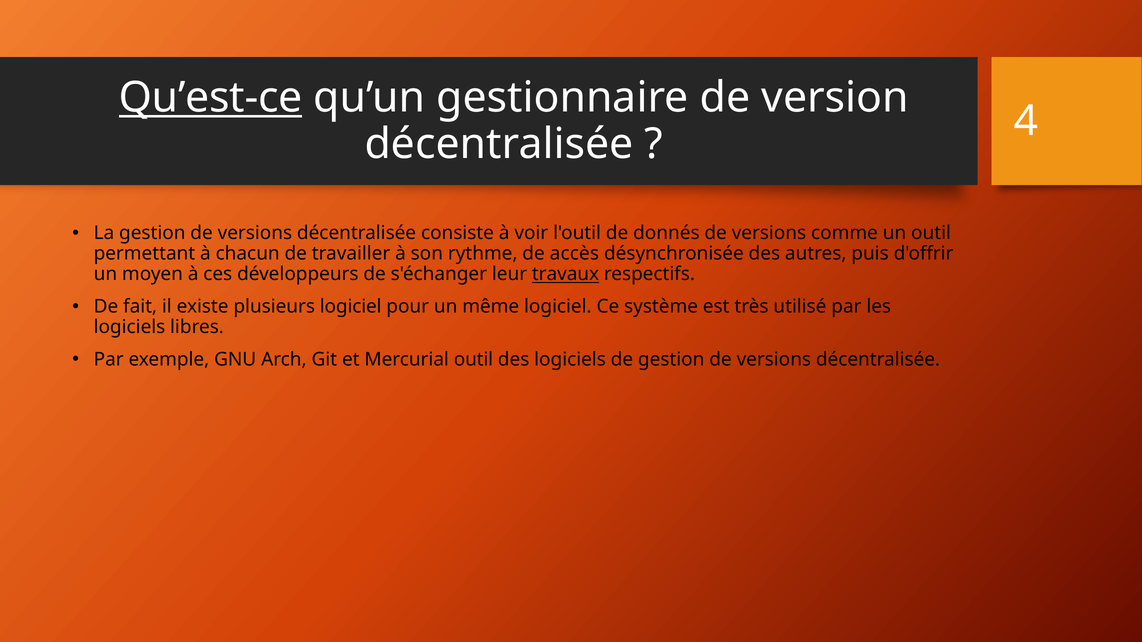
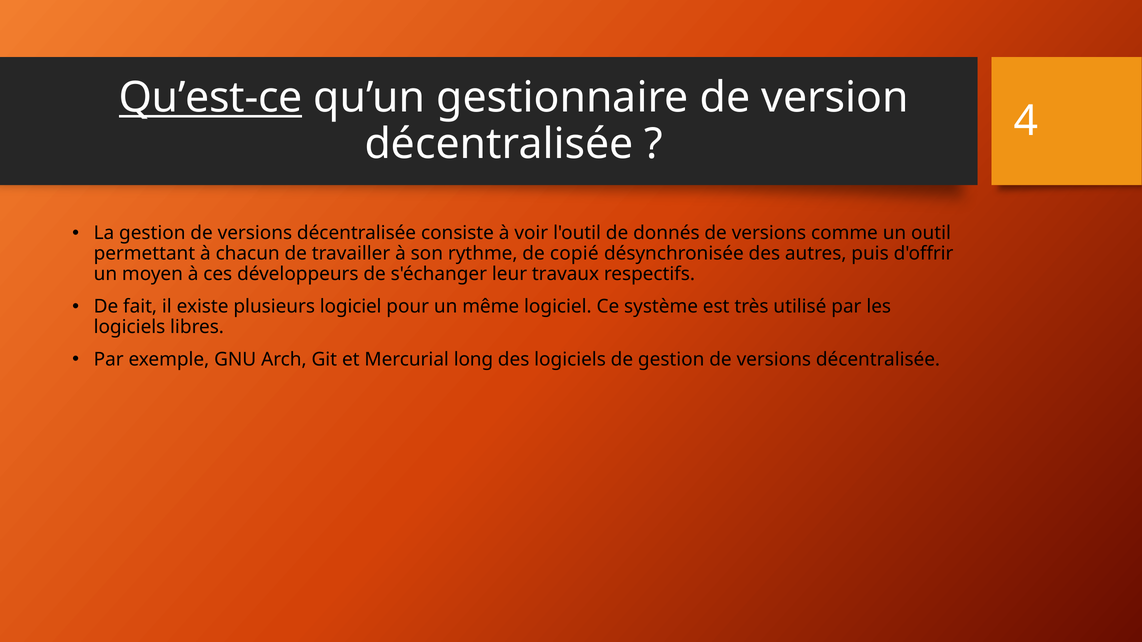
accès: accès -> copié (574, 254)
travaux underline: present -> none (566, 274)
Mercurial outil: outil -> long (473, 360)
